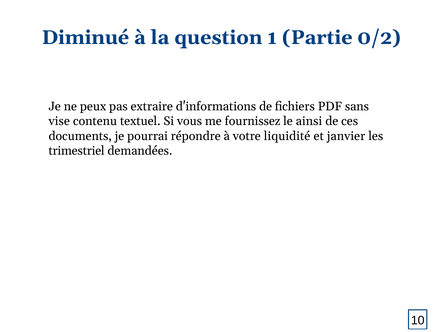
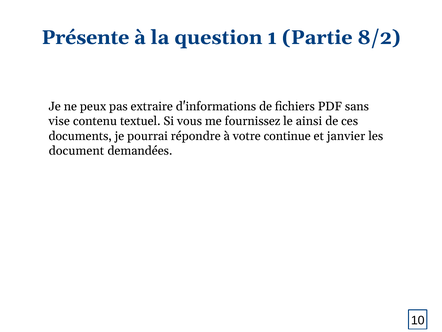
Diminué: Diminué -> Présente (85, 37)
0/2: 0/2 -> 8/2 (379, 37)
liquidité: liquidité -> continue (287, 136)
trimestriel: trimestriel -> document (76, 150)
